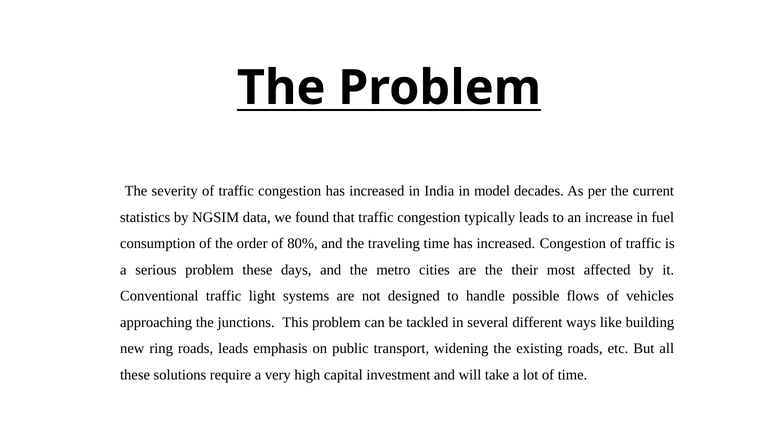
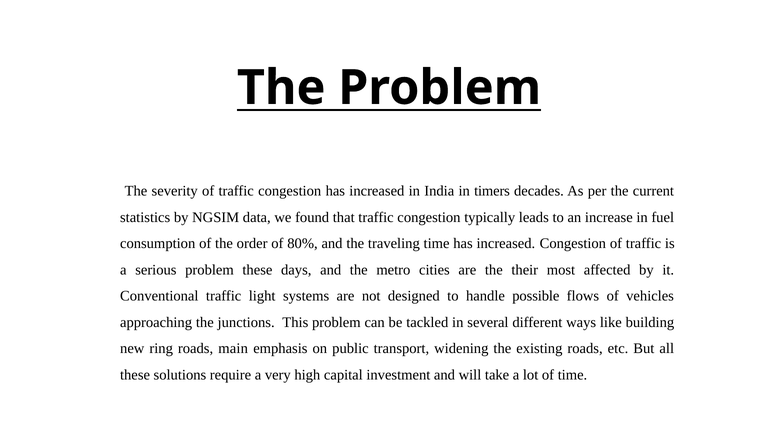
model: model -> timers (492, 191)
roads leads: leads -> main (233, 348)
